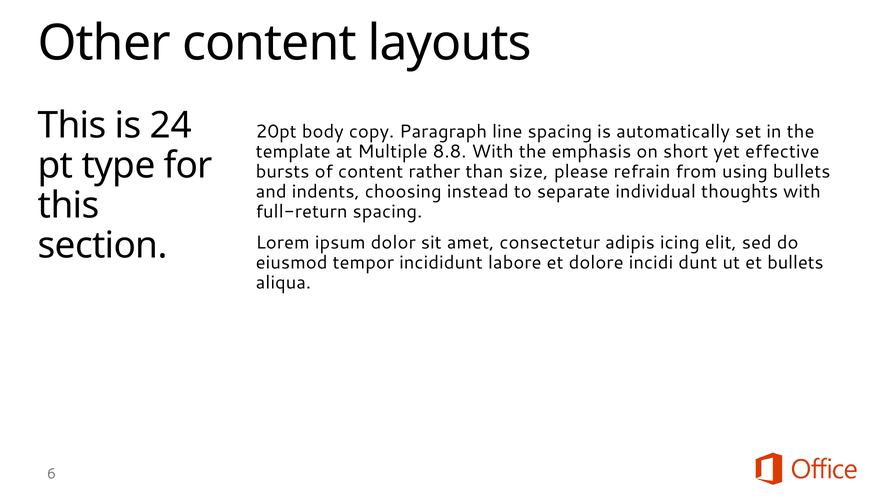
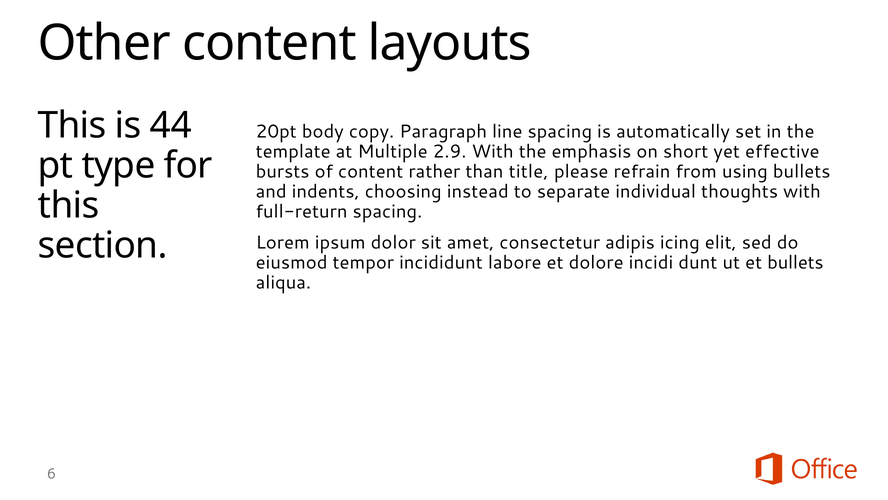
24: 24 -> 44 (171, 125)
8.8: 8.8 -> 2.9 (450, 152)
size: size -> title (529, 172)
